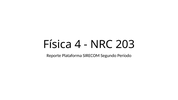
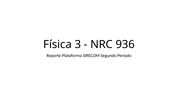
4: 4 -> 3 (78, 44)
203: 203 -> 936 (125, 44)
